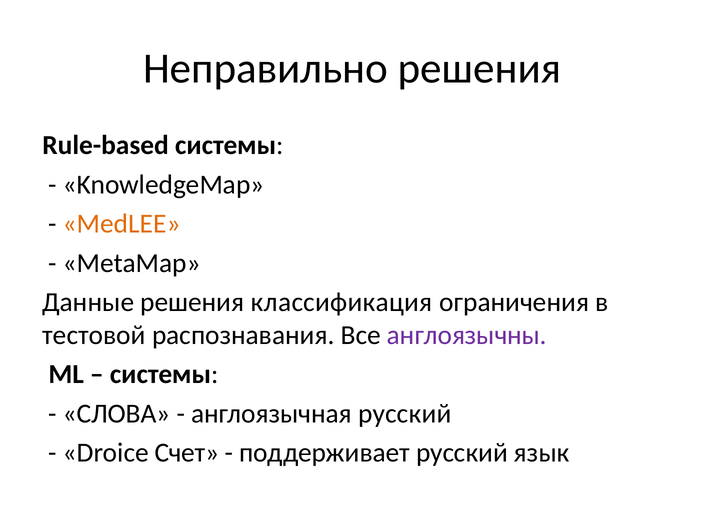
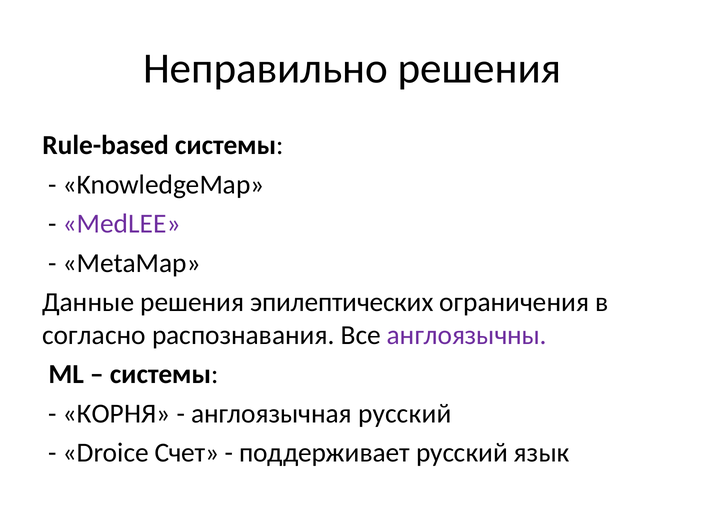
MedLEE colour: orange -> purple (122, 224)
классификация: классификация -> эпилептических (342, 302)
тестовой: тестовой -> согласно (94, 335)
СЛОВА: СЛОВА -> КОРНЯ (117, 413)
